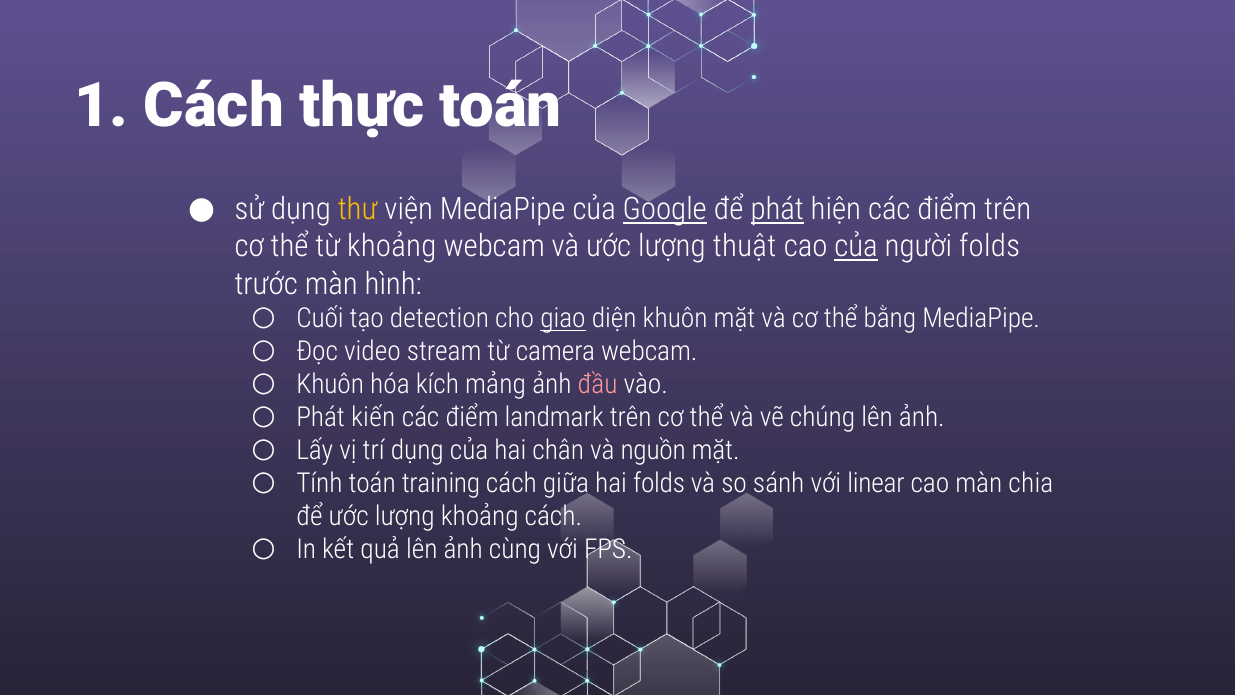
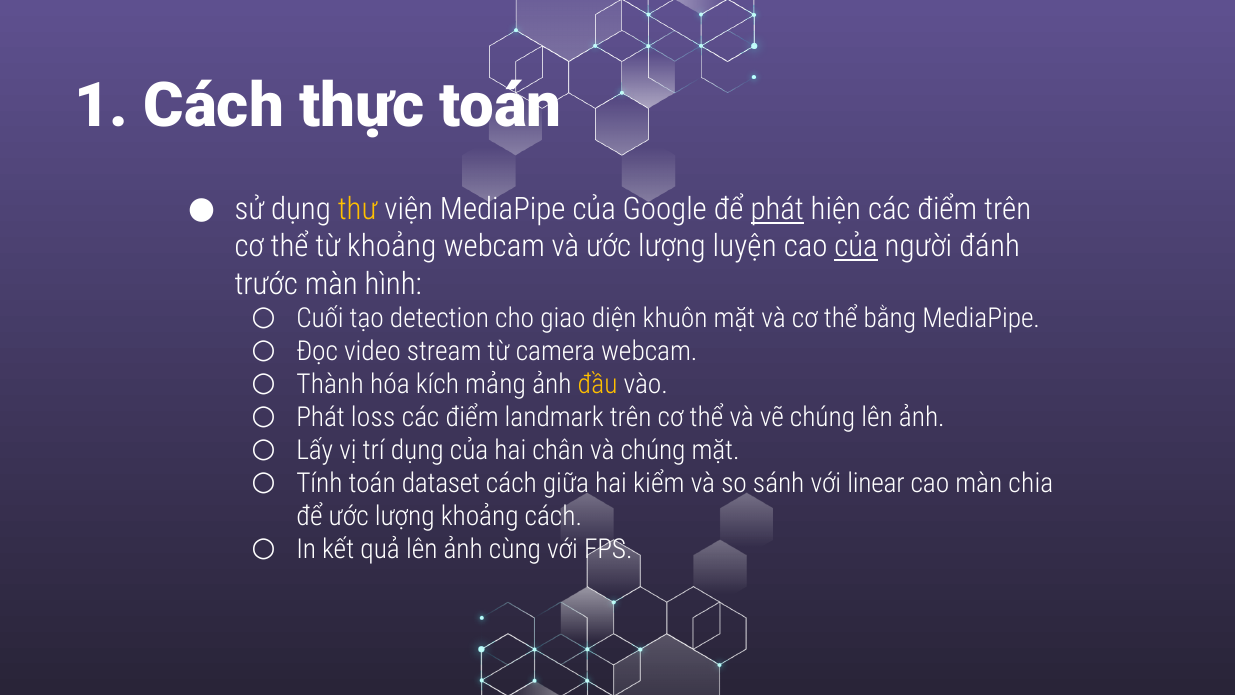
Google underline: present -> none (665, 210)
thuật: thuật -> luyện (745, 247)
người folds: folds -> đánh (990, 247)
giao underline: present -> none (563, 318)
Khuôn: Khuôn -> Thành (330, 384)
đầu colour: pink -> yellow (598, 384)
kiến: kiến -> loss (373, 417)
và nguồn: nguồn -> chúng (653, 450)
training: training -> dataset (441, 483)
hai folds: folds -> kiểm (659, 483)
